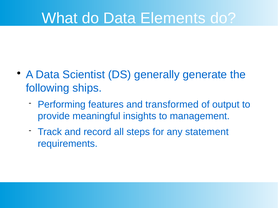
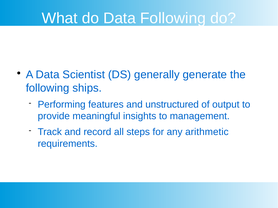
Data Elements: Elements -> Following (173, 18)
transformed: transformed -> unstructured (172, 105)
statement: statement -> arithmetic (207, 132)
